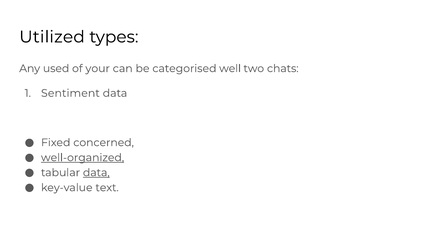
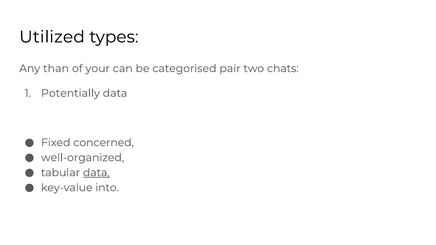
used: used -> than (56, 69)
well: well -> pair (230, 69)
Sentiment: Sentiment -> Potentially (70, 93)
well-organized underline: present -> none (83, 158)
text: text -> into (107, 188)
